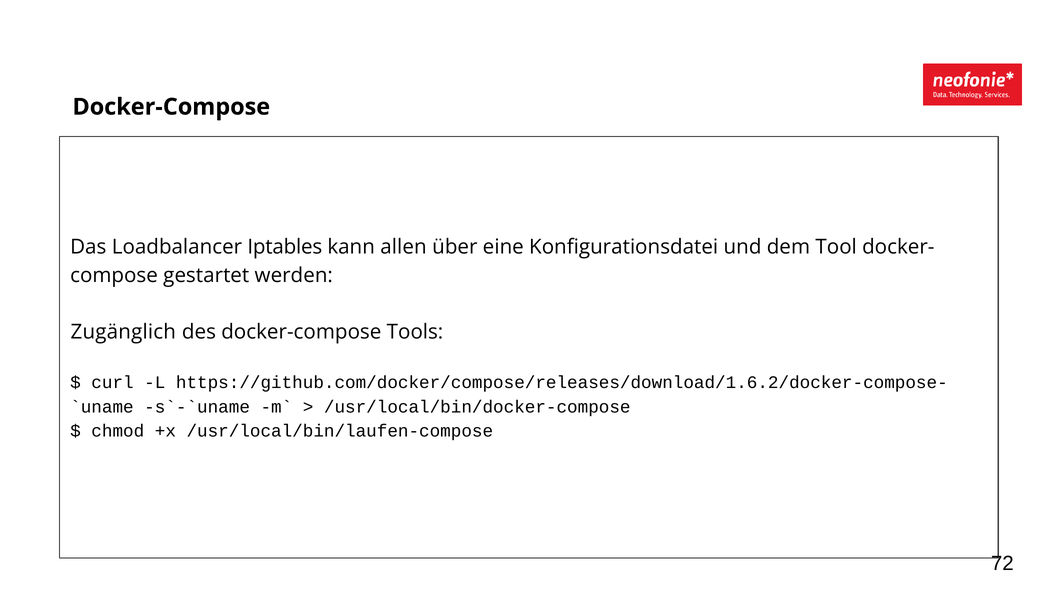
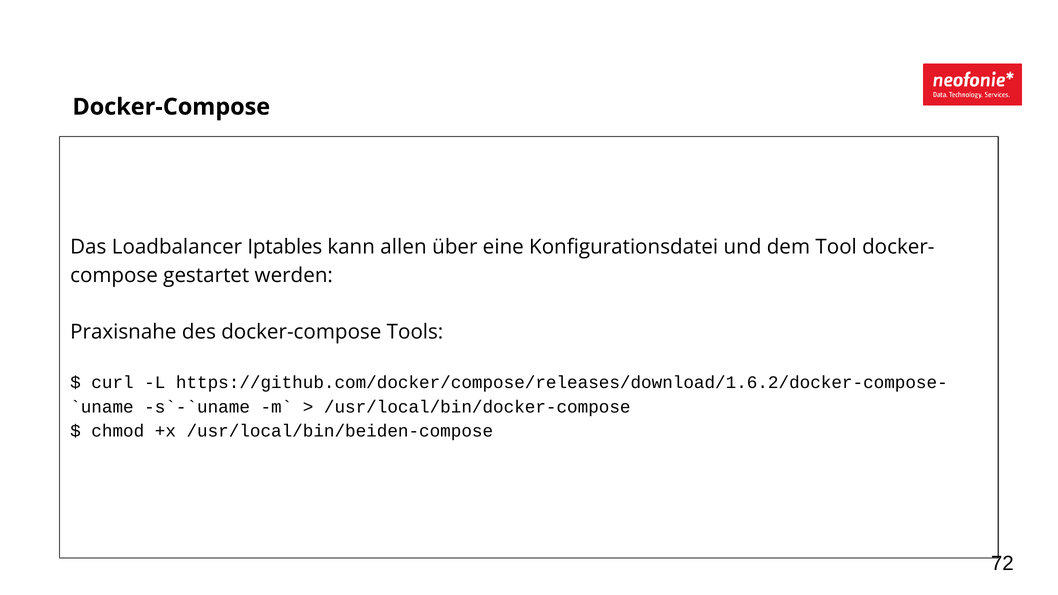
Zugänglich: Zugänglich -> Praxisnahe (123, 332)
/usr/local/bin/laufen-compose: /usr/local/bin/laufen-compose -> /usr/local/bin/beiden-compose (340, 431)
